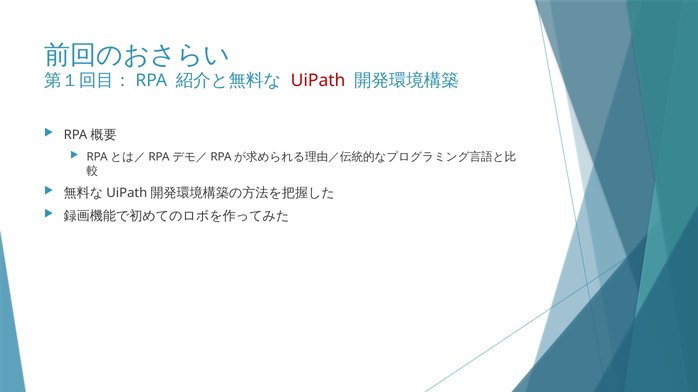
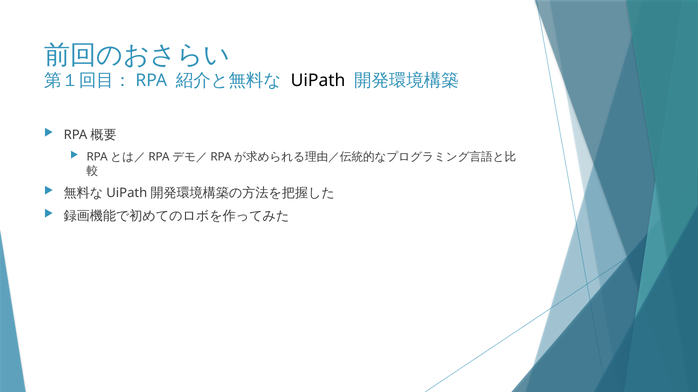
UiPath colour: red -> black (318, 81)
